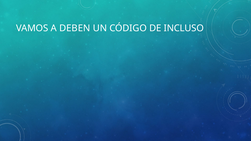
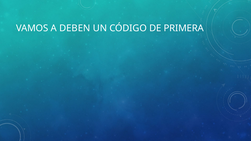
INCLUSO: INCLUSO -> PRIMERA (184, 28)
